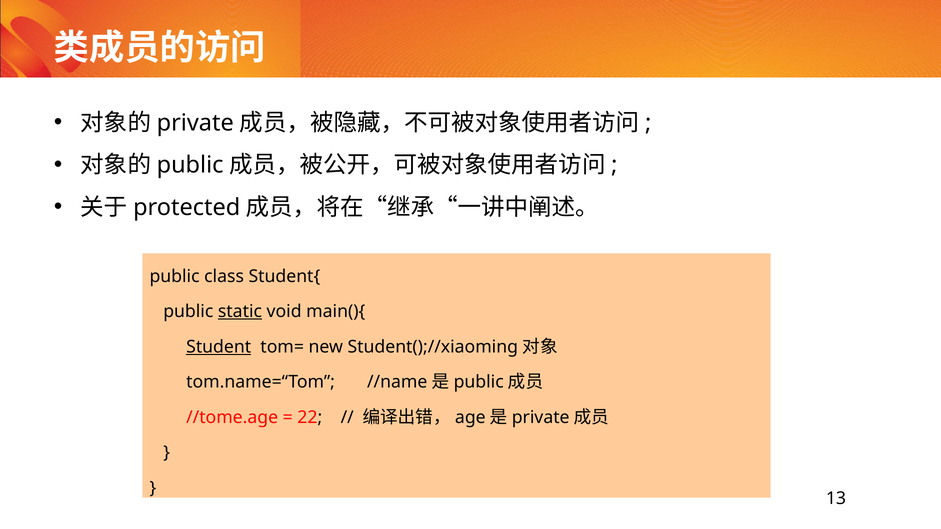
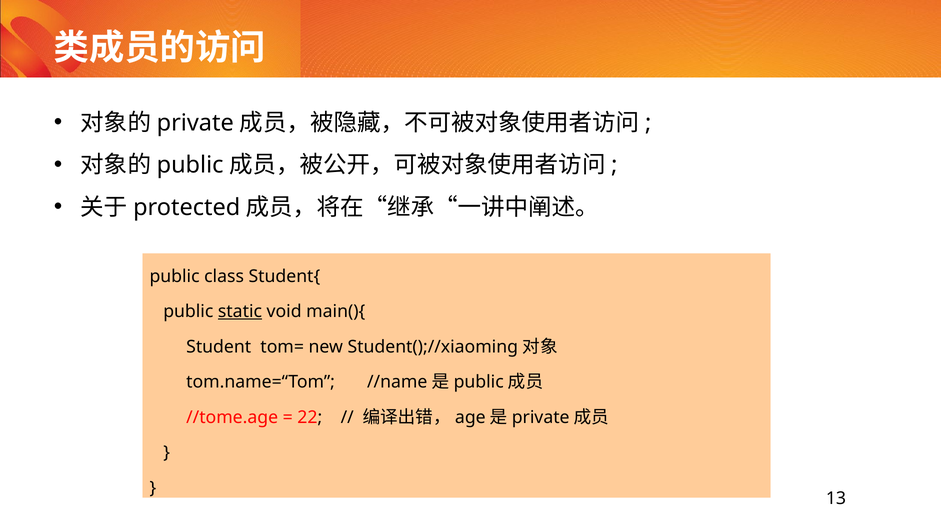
Student underline: present -> none (219, 347)
